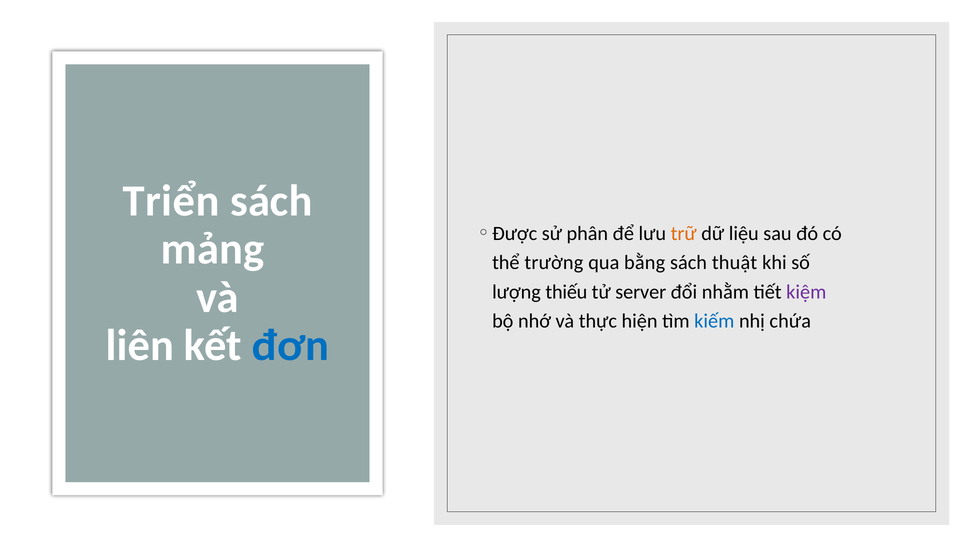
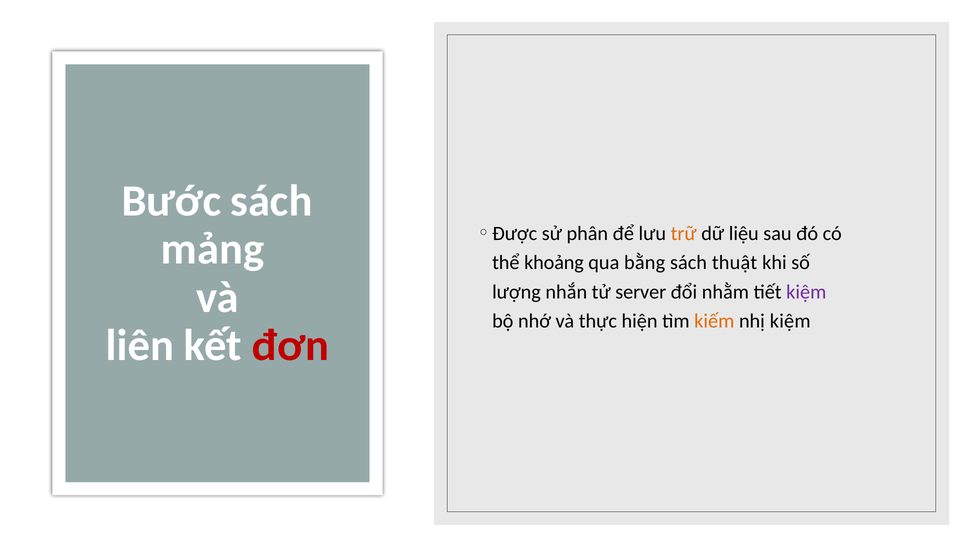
Triển: Triển -> Bước (172, 201)
trường: trường -> khoảng (554, 263)
thiếu: thiếu -> nhắn (566, 292)
kiếm colour: blue -> orange (714, 321)
nhị chứa: chứa -> kiệm (790, 321)
đơn colour: blue -> red (290, 345)
